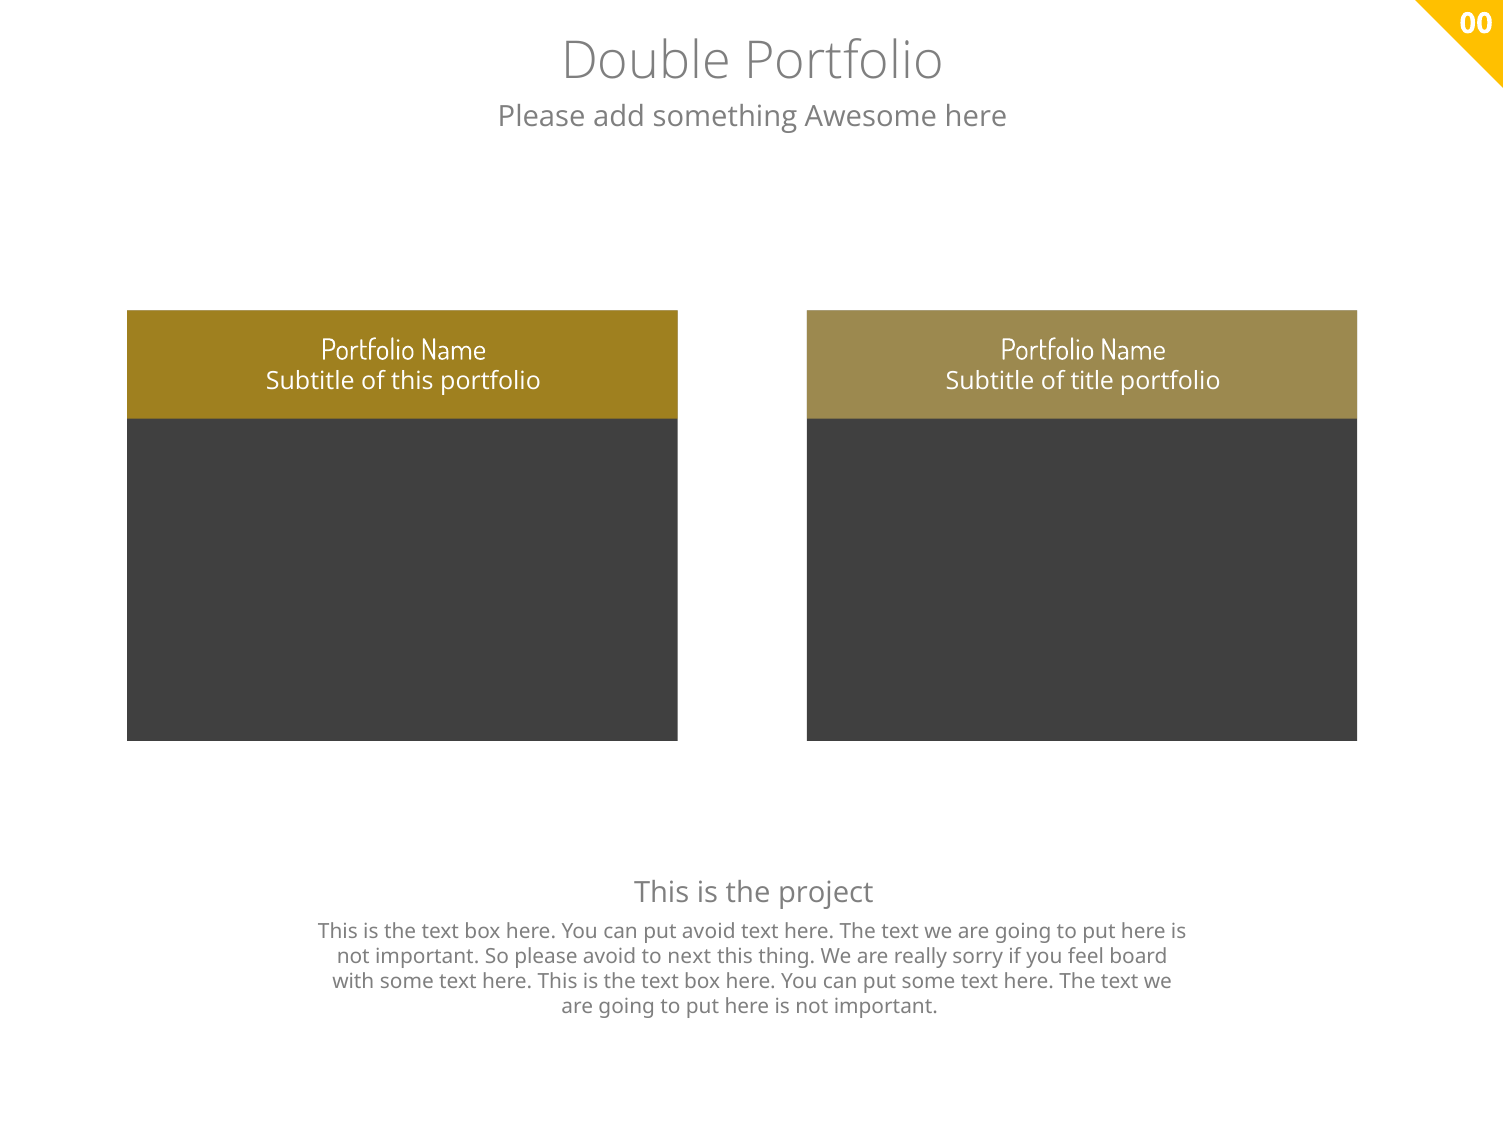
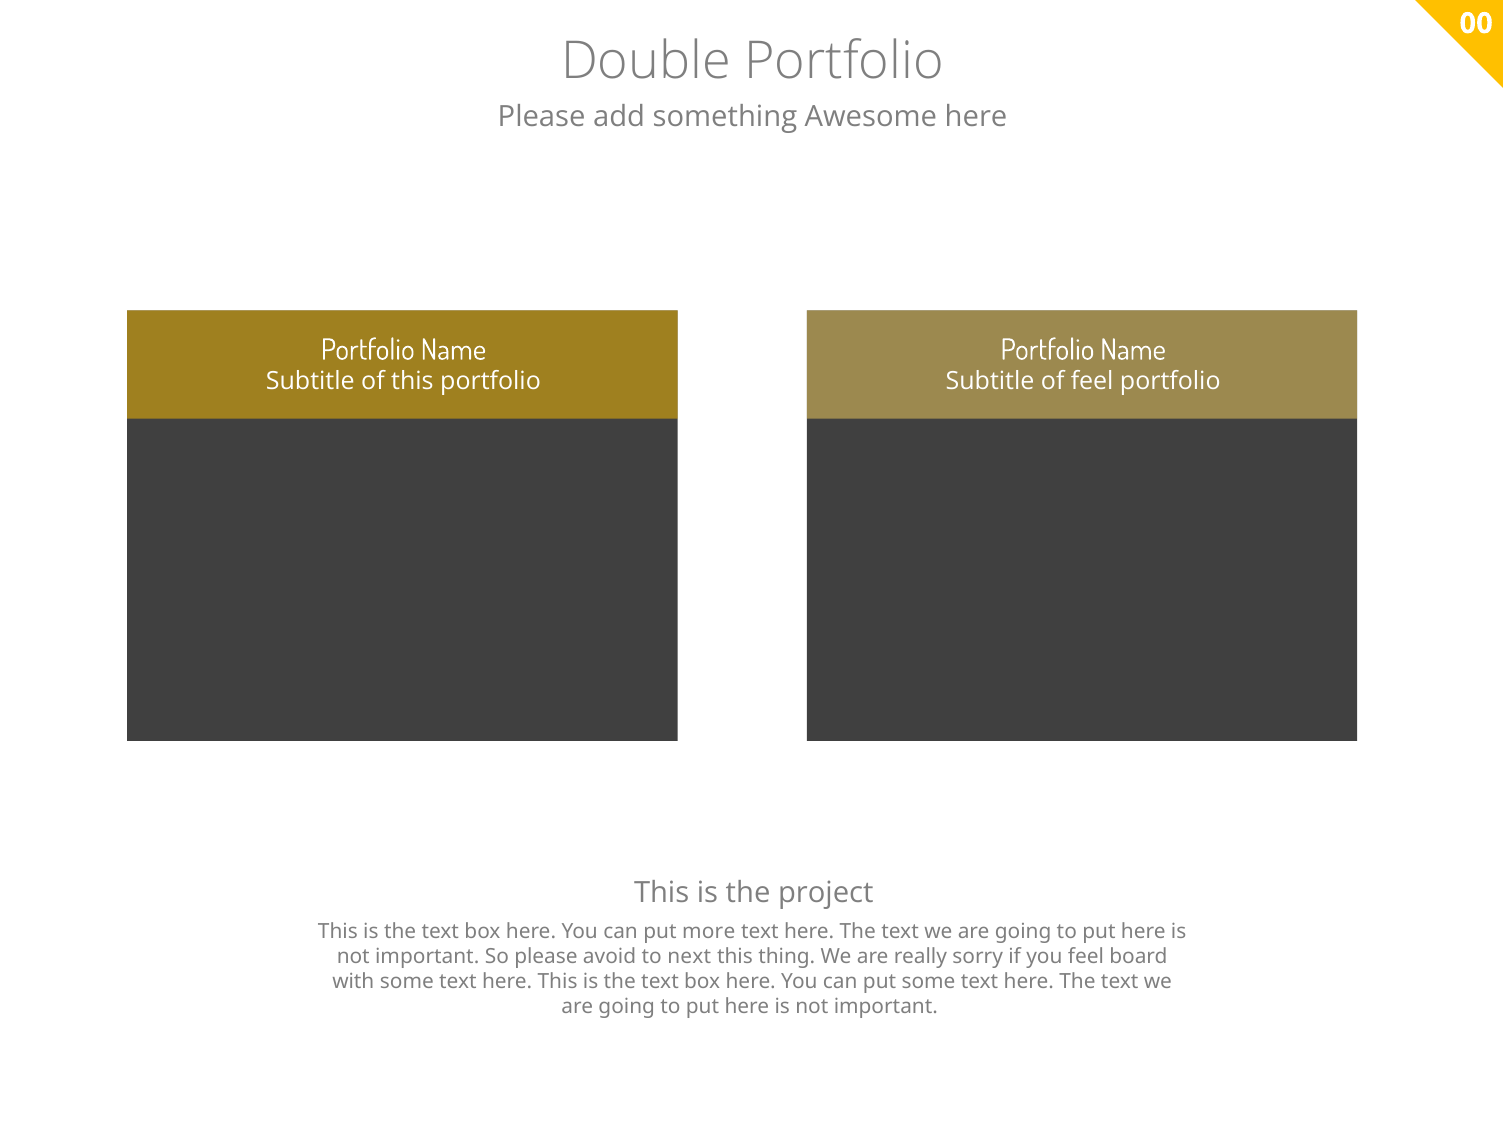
of title: title -> feel (1092, 382)
put avoid: avoid -> more (709, 932)
